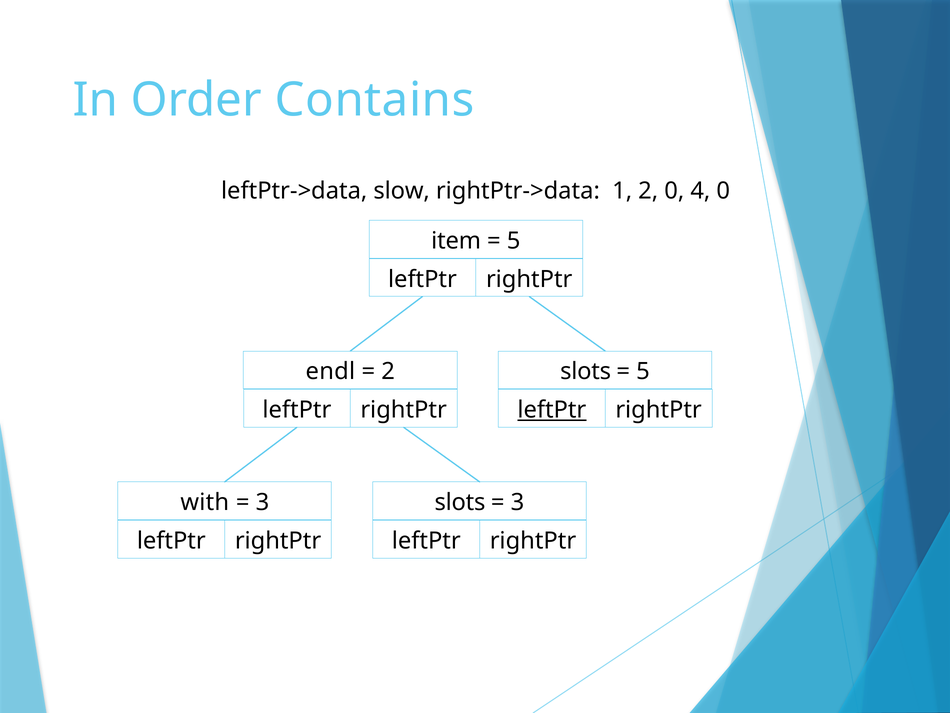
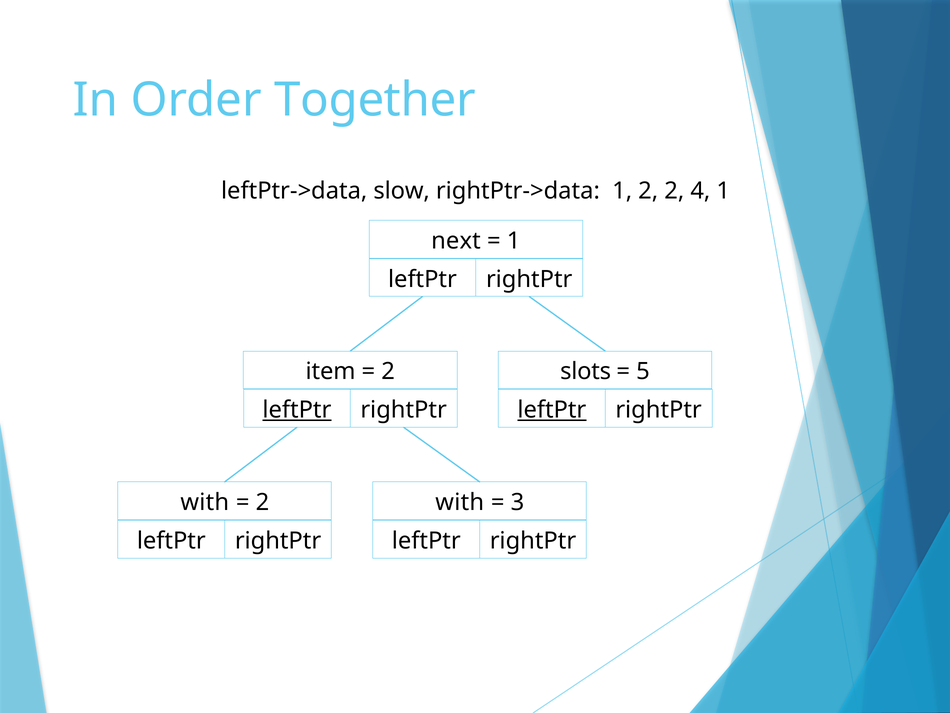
Contains: Contains -> Together (375, 100)
2 0: 0 -> 2 (674, 191)
4 0: 0 -> 1 (723, 191)
item: item -> next (456, 241)
5: 5 -> 1 (514, 241)
endl: endl -> item (331, 371)
leftPtr underline: none -> present (297, 410)
3: 3 -> 2 (262, 502)
slots: slots -> with (460, 502)
